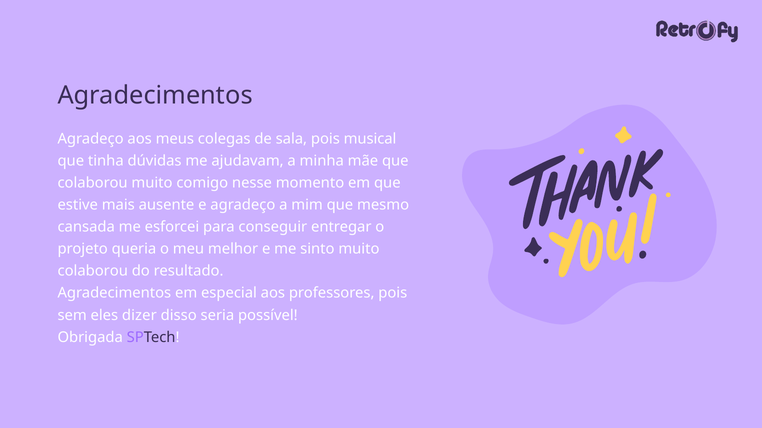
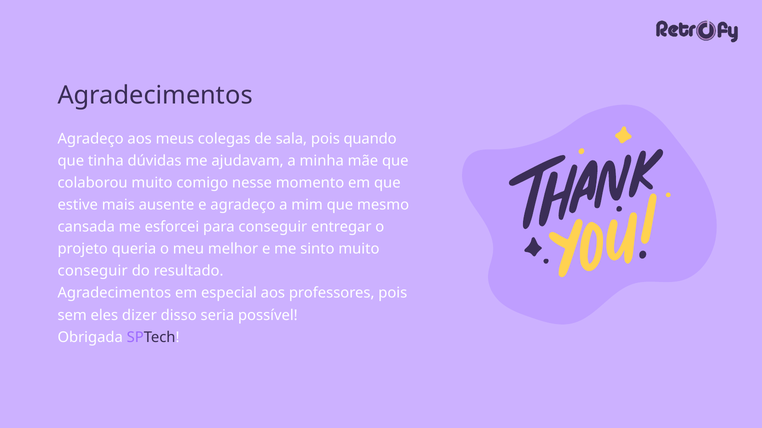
musical: musical -> quando (370, 139)
colaborou: colaborou -> conseguir (93, 271)
